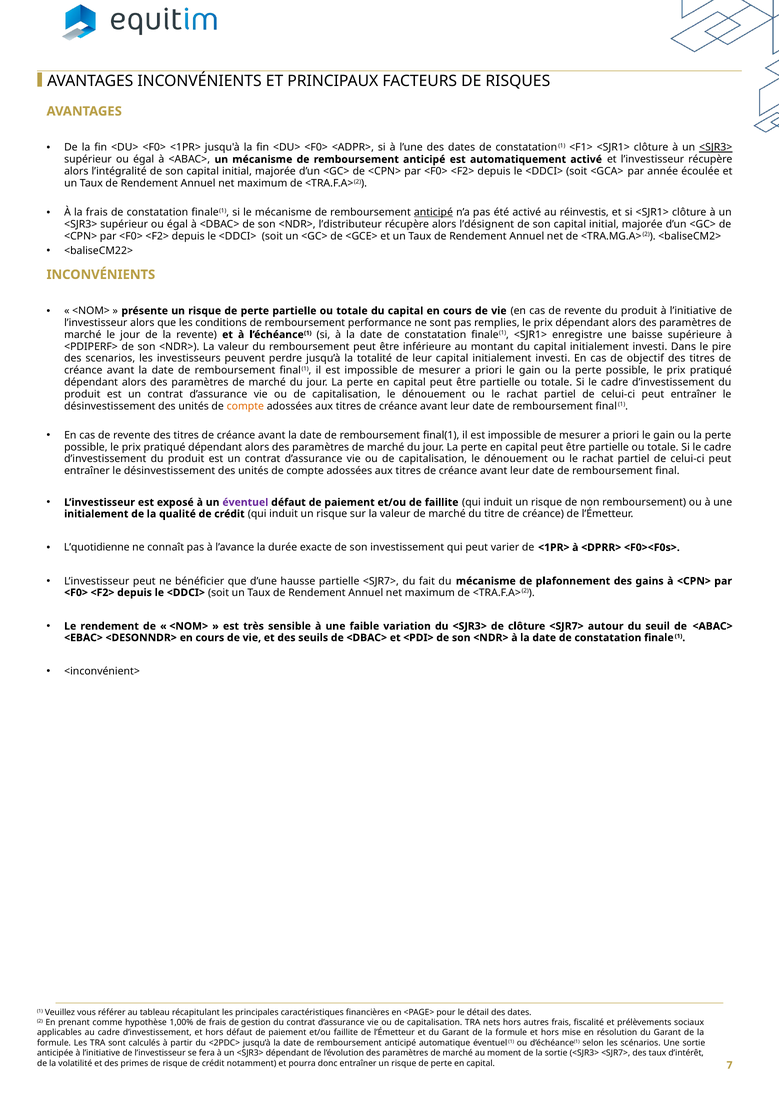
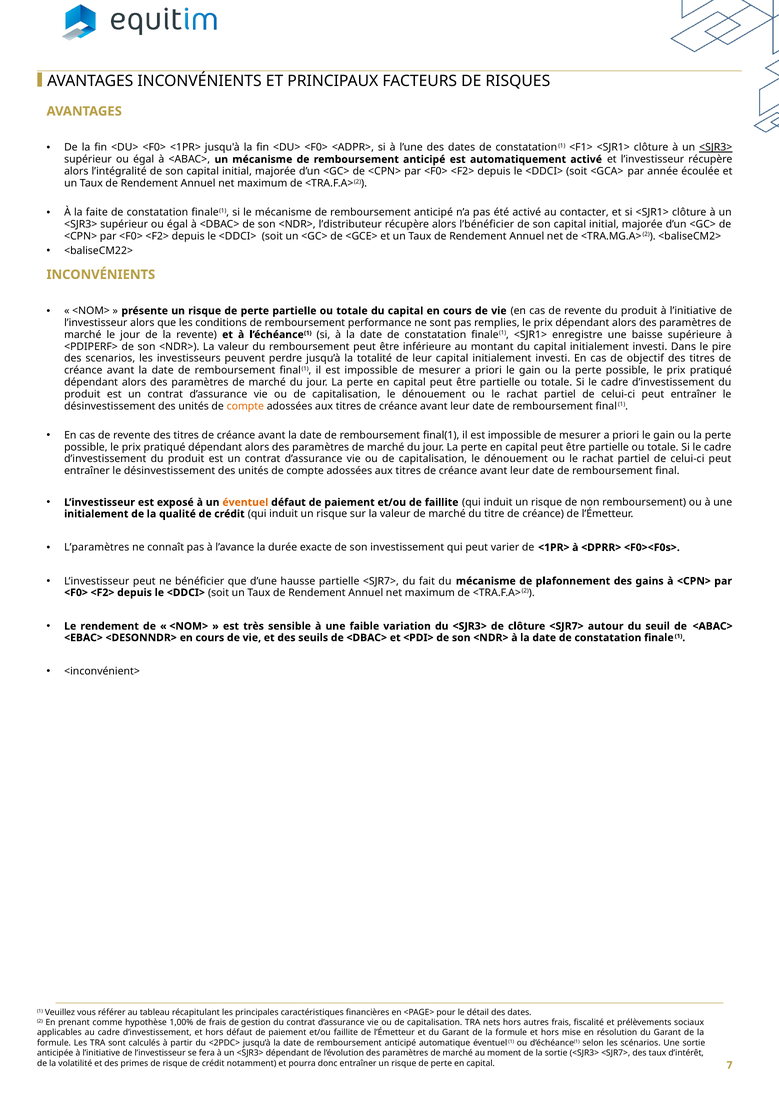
la frais: frais -> faite (97, 212)
anticipé underline: present -> none (433, 212)
réinvestis: réinvestis -> contacter (584, 212)
l’désignent: l’désignent -> l’bénéficier (487, 224)
éventuel colour: purple -> orange (245, 502)
L’quotidienne: L’quotidienne -> L’paramètres (97, 547)
